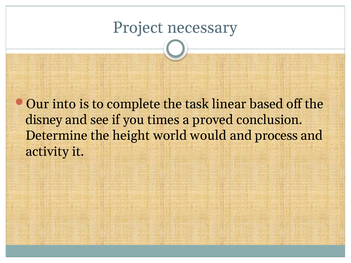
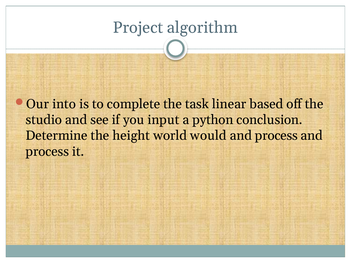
necessary: necessary -> algorithm (202, 28)
disney: disney -> studio (44, 120)
times: times -> input (163, 120)
proved: proved -> python (213, 120)
activity: activity -> process (47, 152)
